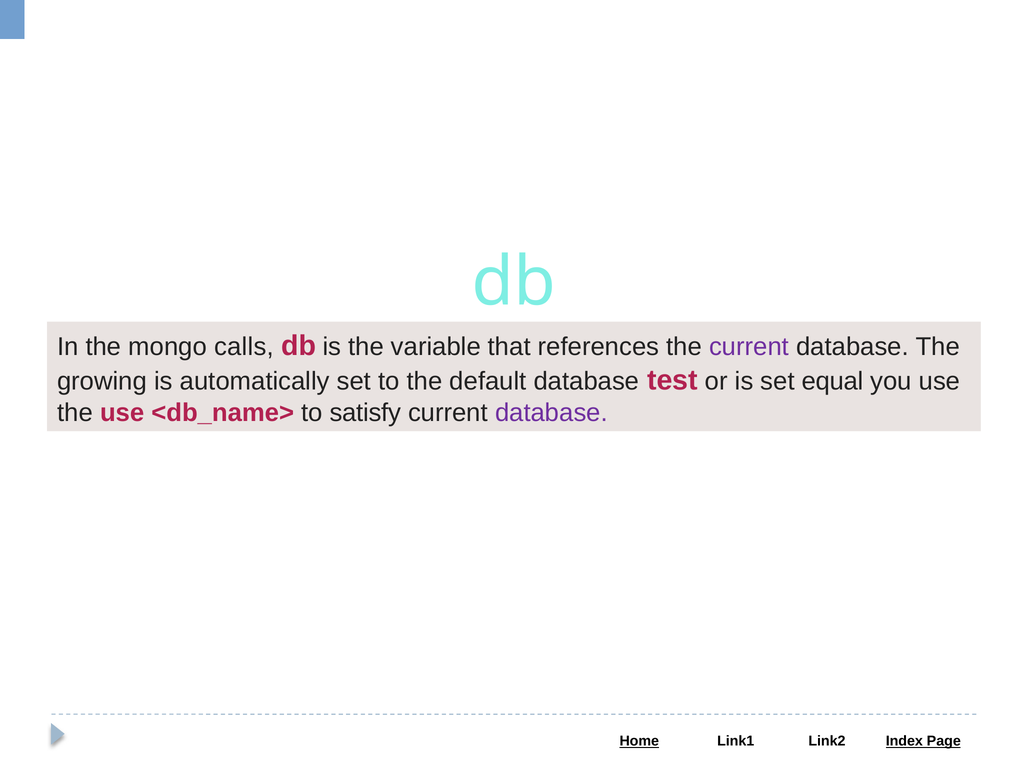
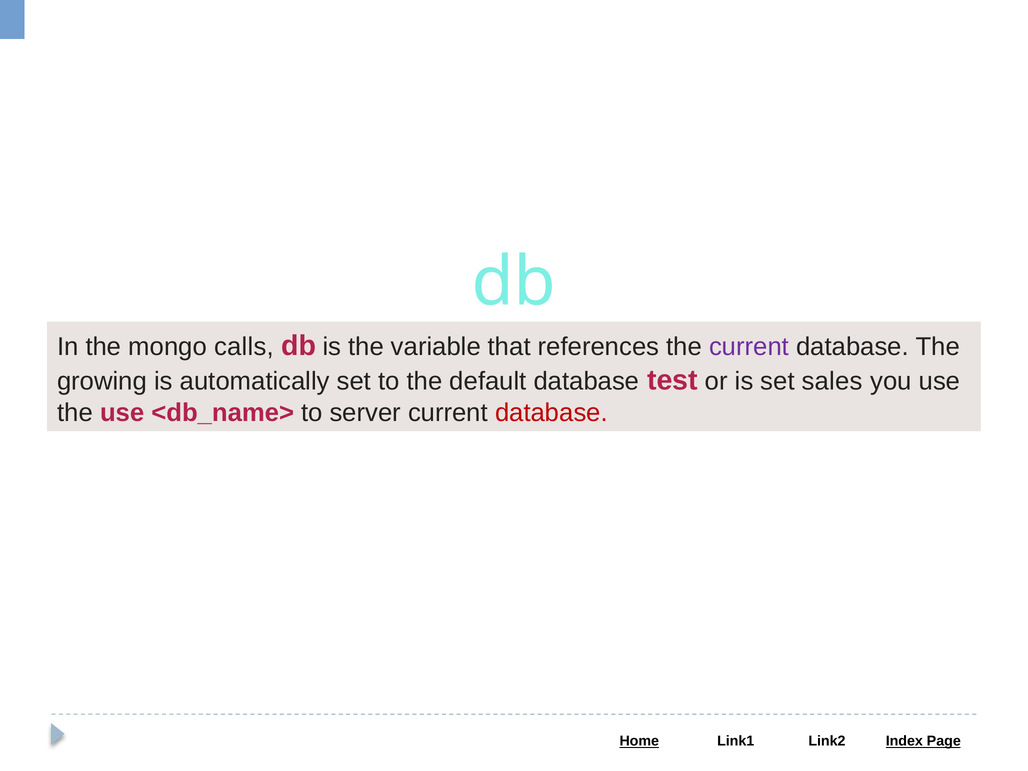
equal: equal -> sales (832, 381)
satisfy: satisfy -> server (365, 413)
database colour: purple -> red (551, 413)
